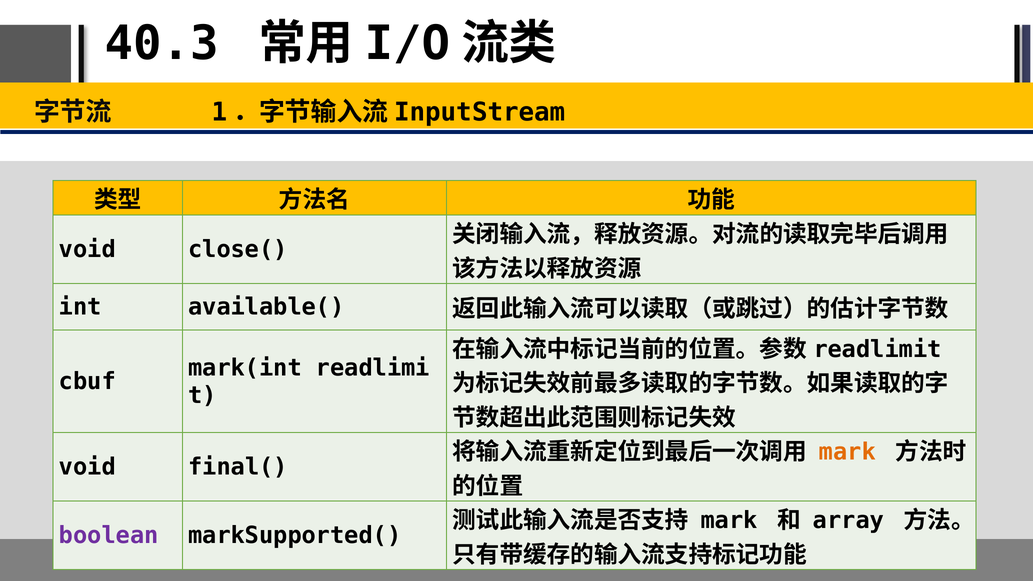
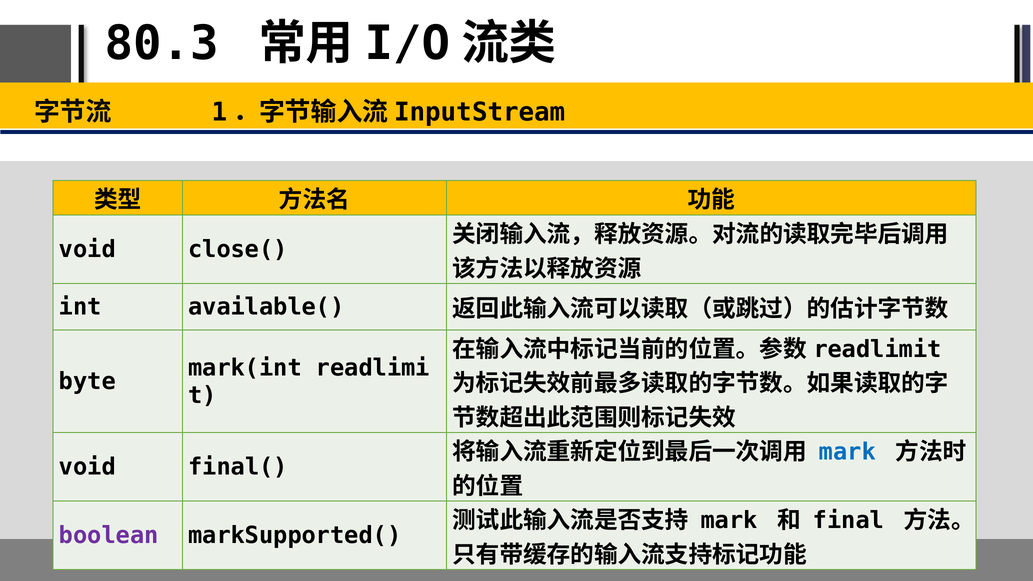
40.3: 40.3 -> 80.3 (162, 44)
cbuf: cbuf -> byte (87, 382)
mark colour: orange -> blue (847, 452)
array: array -> final (849, 521)
